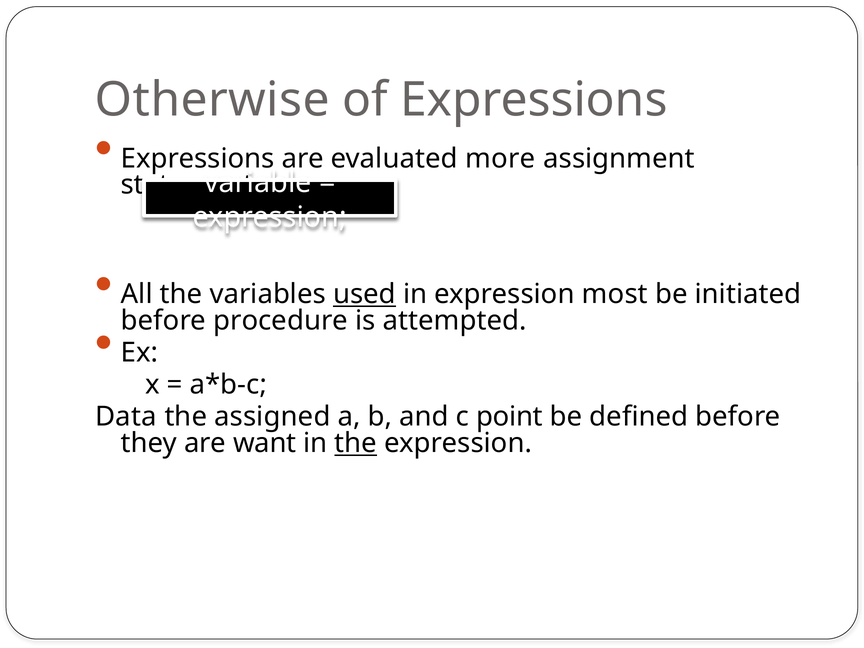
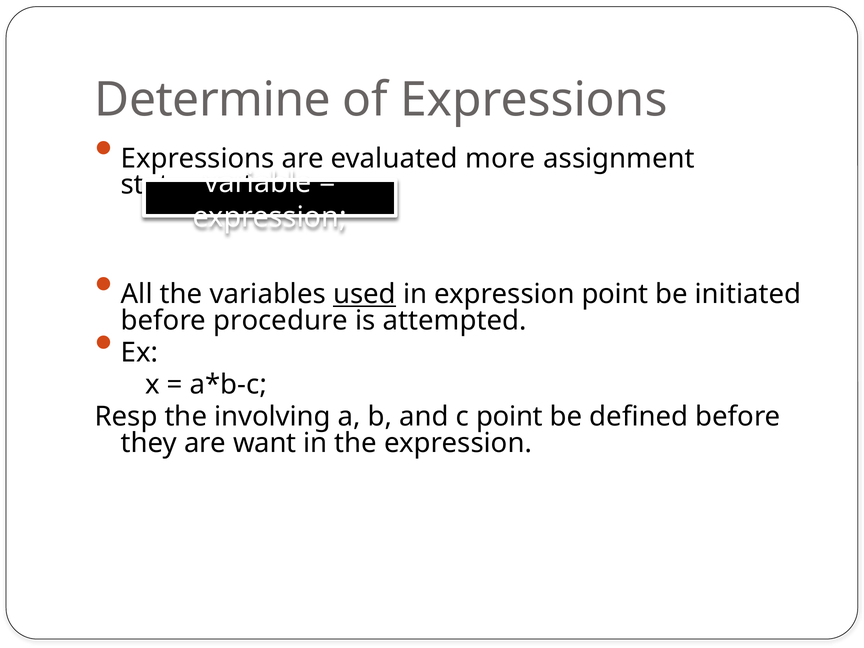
Otherwise: Otherwise -> Determine (213, 100)
expression most: most -> point (615, 294)
Data: Data -> Resp (126, 417)
assigned: assigned -> involving (273, 417)
the underline: present -> none (356, 443)
